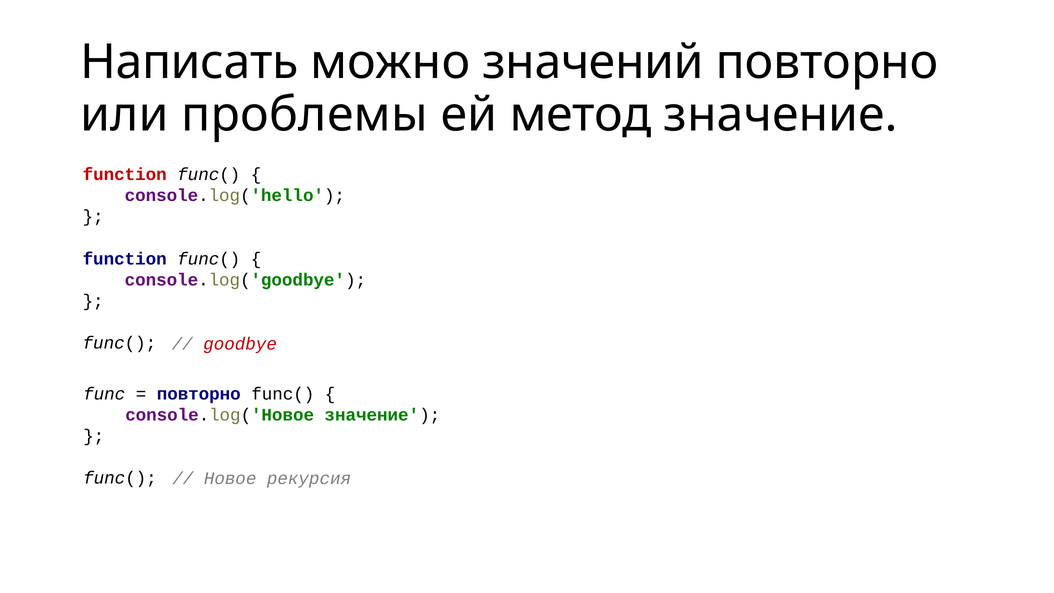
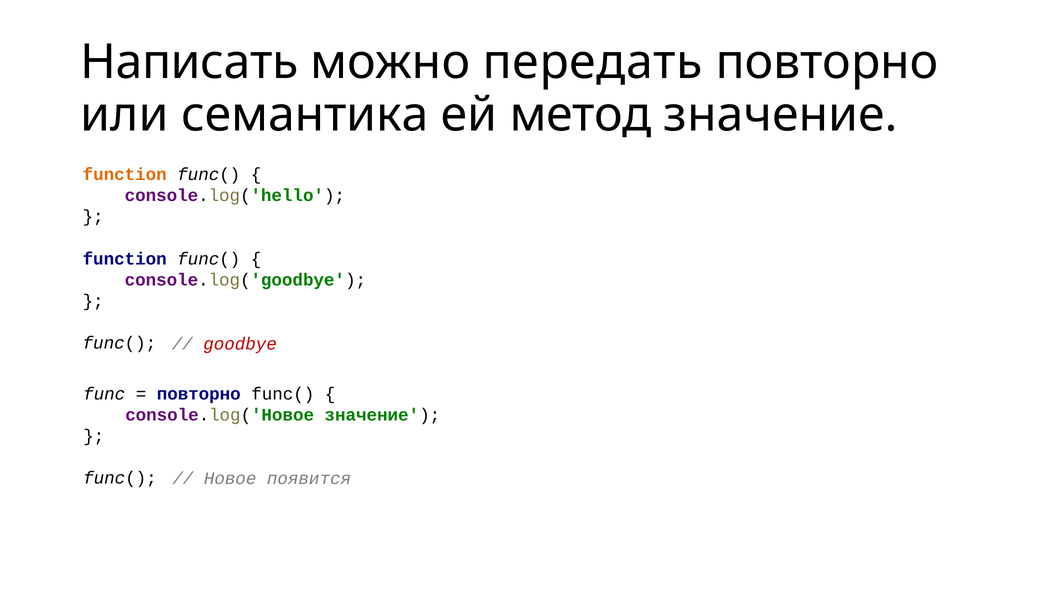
значений: значений -> передать (593, 62)
проблемы: проблемы -> семантика (305, 115)
function colour: red -> orange (125, 174)
рекурсия: рекурсия -> появится (309, 478)
